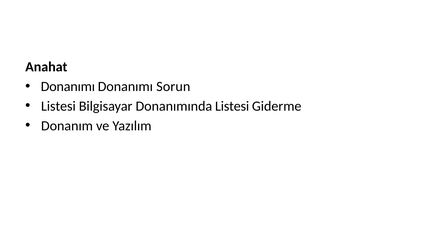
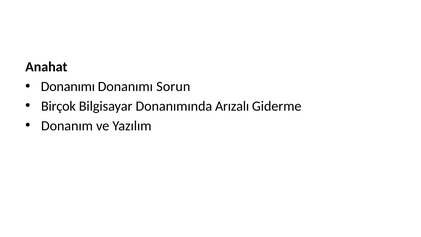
Listesi: Listesi -> Birçok (58, 106)
Donanımında Listesi: Listesi -> Arızalı (232, 106)
